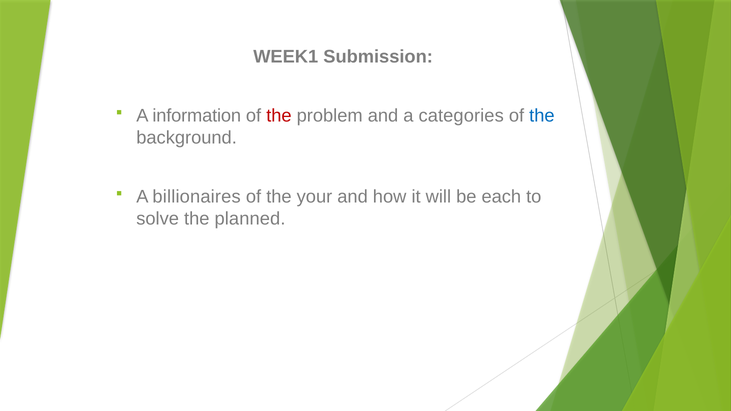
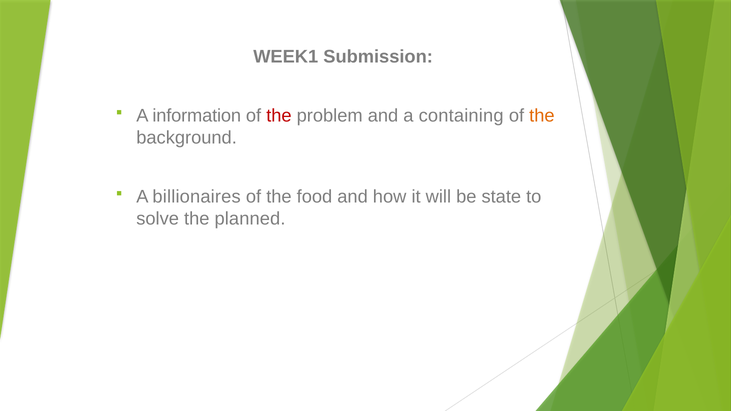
categories: categories -> containing (461, 116)
the colour: blue -> orange (542, 116)
your: your -> food (314, 197)
each: each -> state (501, 197)
